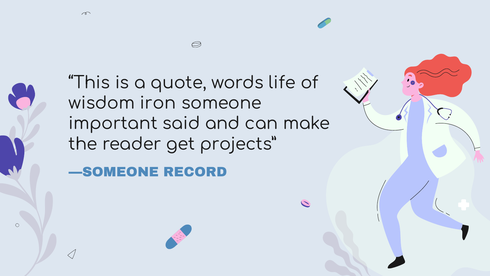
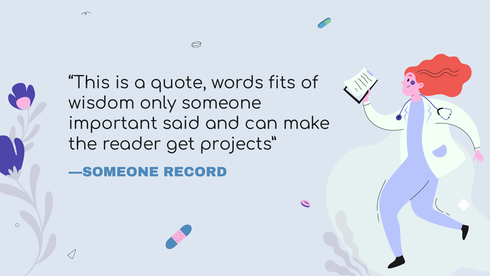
life: life -> fits (282, 83)
iron: iron -> only (158, 103)
